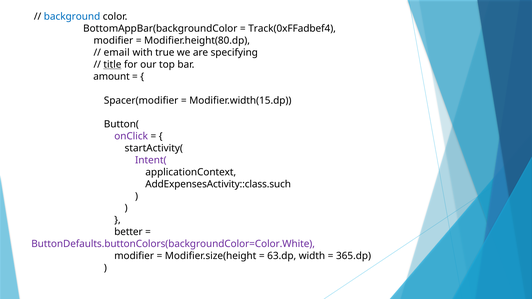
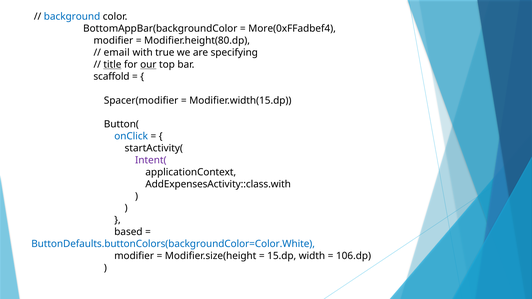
Track(0xFFadbef4: Track(0xFFadbef4 -> More(0xFFadbef4 (292, 29)
our underline: none -> present (148, 65)
amount: amount -> scaffold (112, 77)
onClick colour: purple -> blue (131, 136)
AddExpensesActivity::class.such: AddExpensesActivity::class.such -> AddExpensesActivity::class.with (218, 184)
better: better -> based (128, 232)
ButtonDefaults.buttonColors(backgroundColor=Color.White colour: purple -> blue (173, 244)
63.dp: 63.dp -> 15.dp (282, 256)
365.dp: 365.dp -> 106.dp (354, 256)
